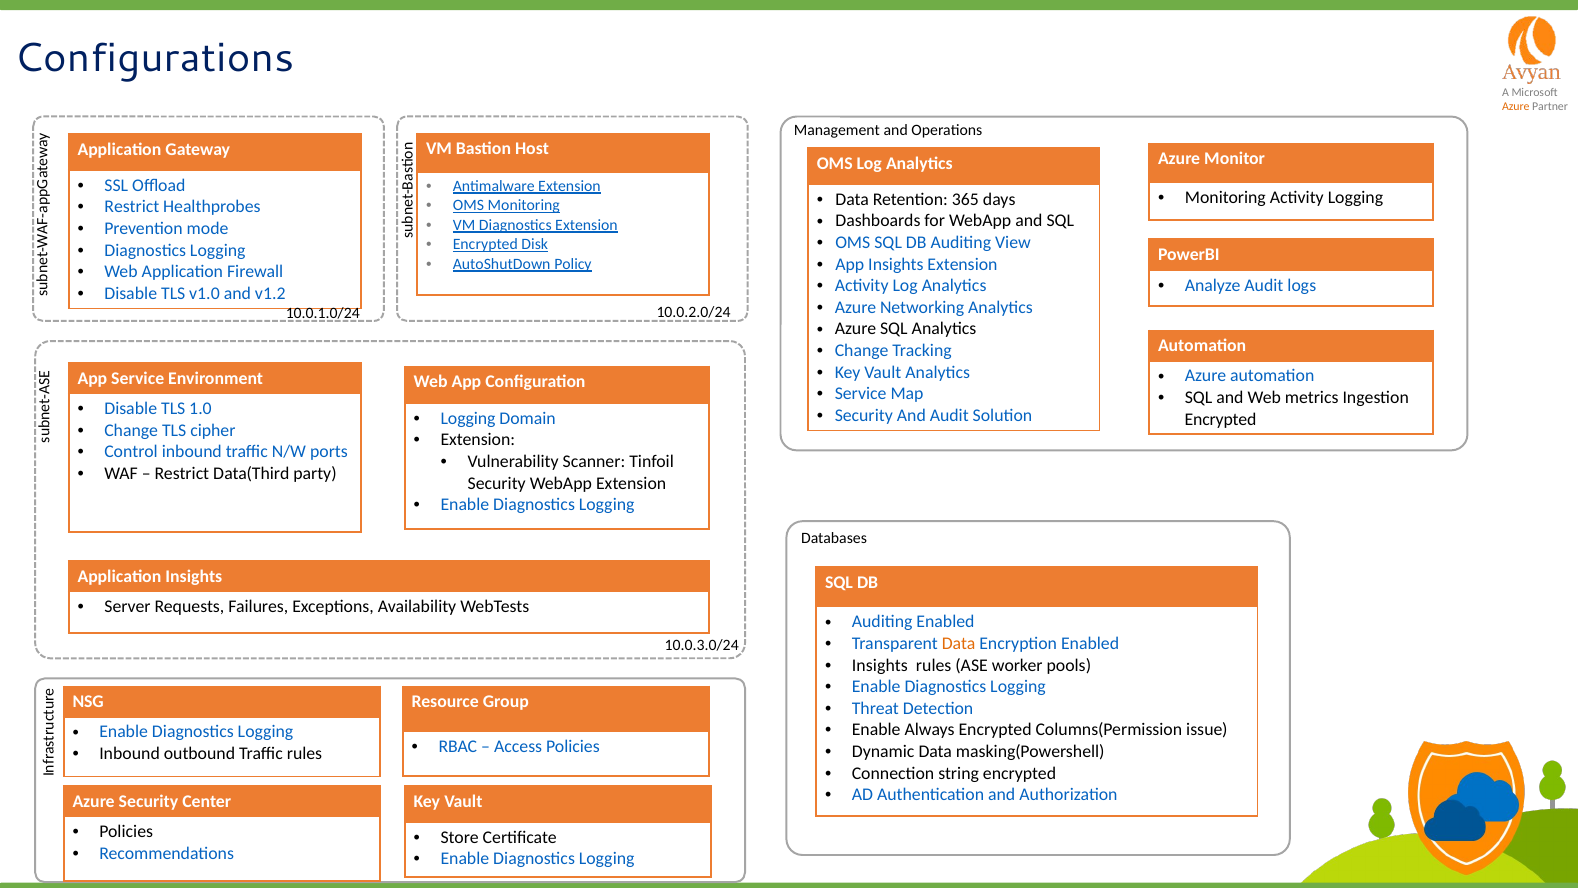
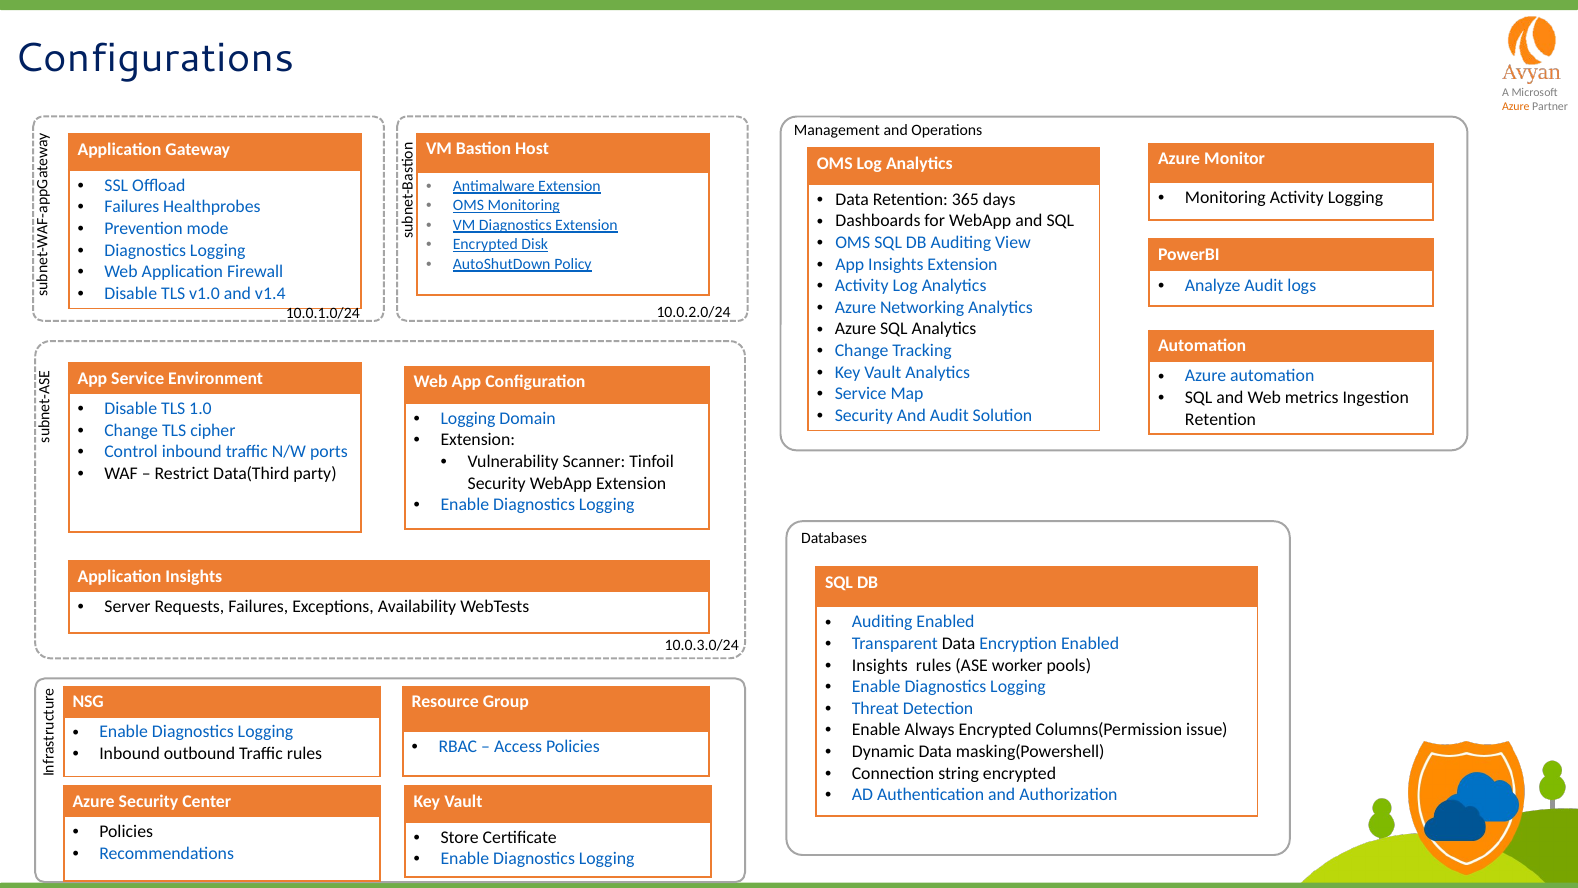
Restrict: Restrict -> Failures (132, 207)
v1.2: v1.2 -> v1.4 (270, 293)
Encrypted: Encrypted -> Retention (1220, 419)
Data colour: orange -> black (959, 643)
